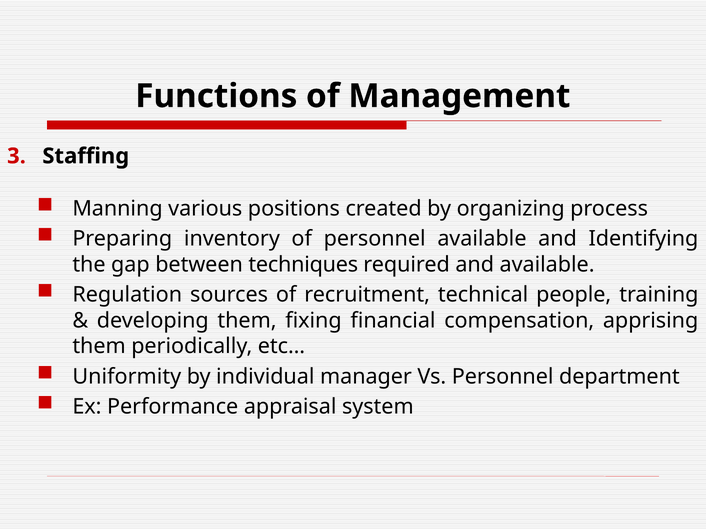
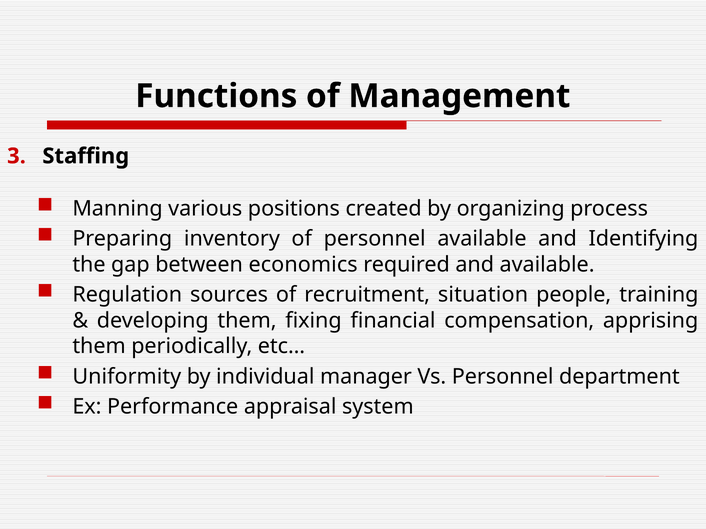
techniques: techniques -> economics (303, 265)
technical: technical -> situation (483, 295)
